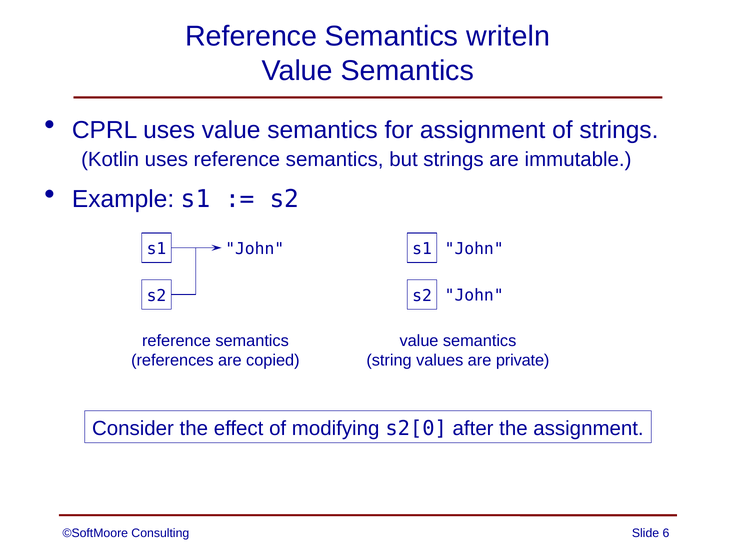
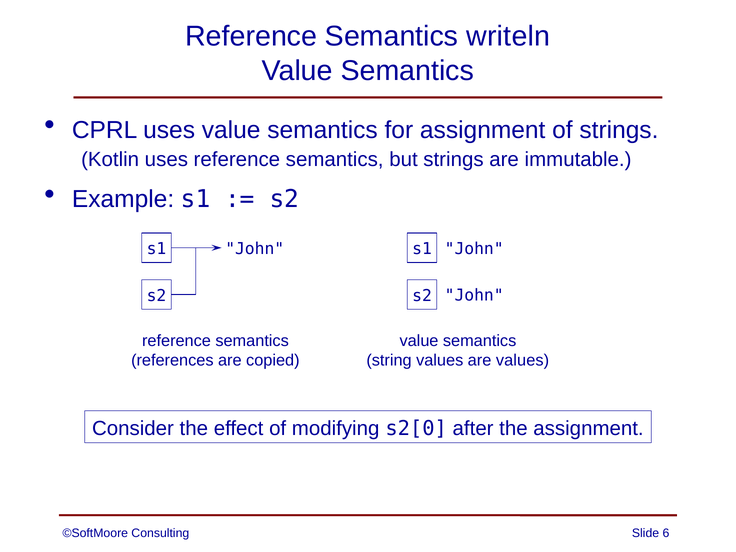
are private: private -> values (523, 361)
